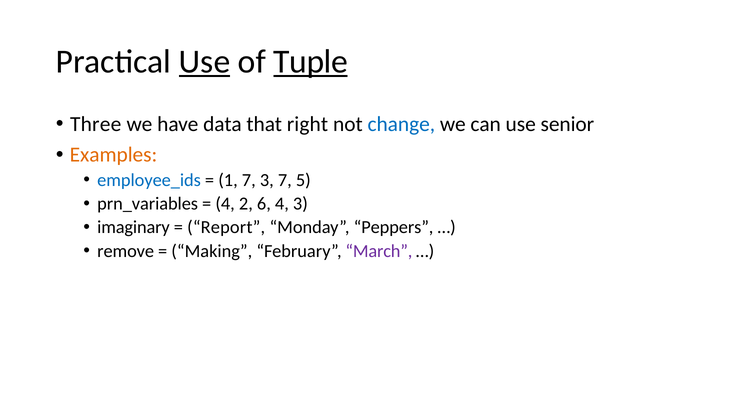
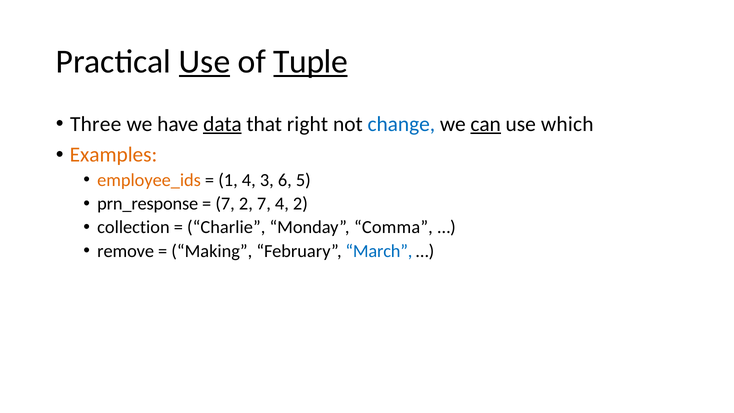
data underline: none -> present (222, 124)
can underline: none -> present (486, 124)
senior: senior -> which (567, 124)
employee_ids colour: blue -> orange (149, 180)
1 7: 7 -> 4 (249, 180)
3 7: 7 -> 6 (285, 180)
prn_variables: prn_variables -> prn_response (148, 204)
4: 4 -> 7 (225, 204)
2 6: 6 -> 7 (264, 204)
4 3: 3 -> 2 (300, 204)
imaginary: imaginary -> collection (133, 227)
Report: Report -> Charlie (226, 227)
Peppers: Peppers -> Comma (393, 227)
March colour: purple -> blue (379, 251)
